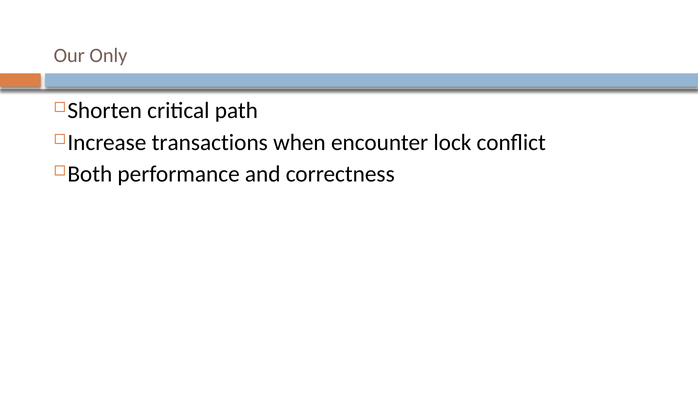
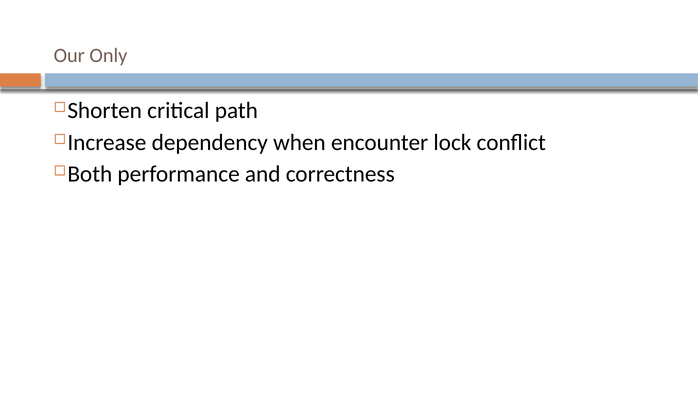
transactions: transactions -> dependency (210, 142)
